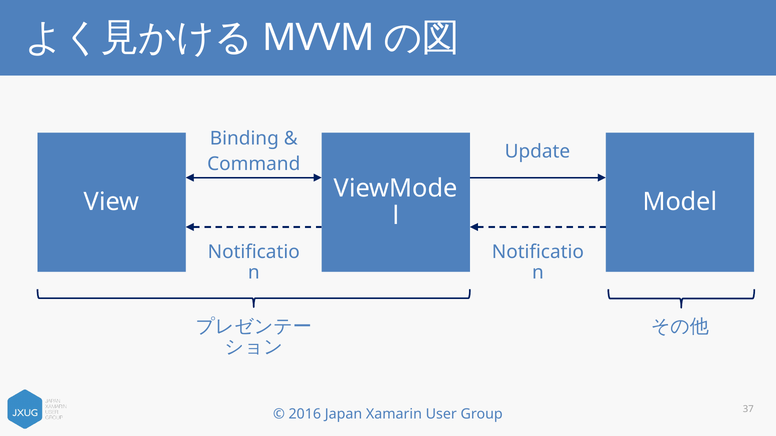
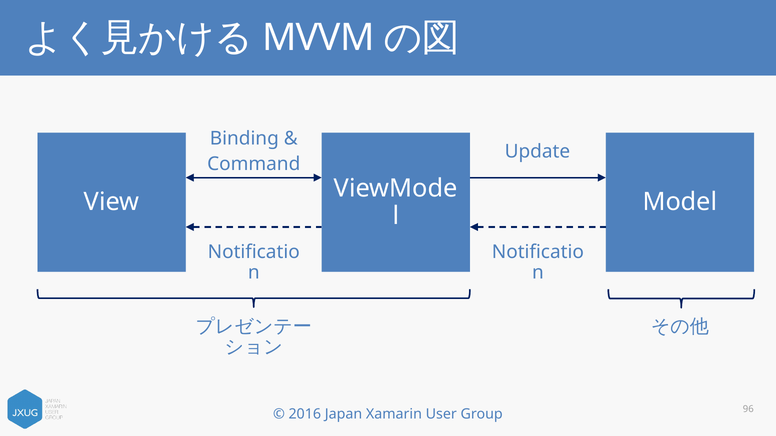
37: 37 -> 96 (748, 409)
